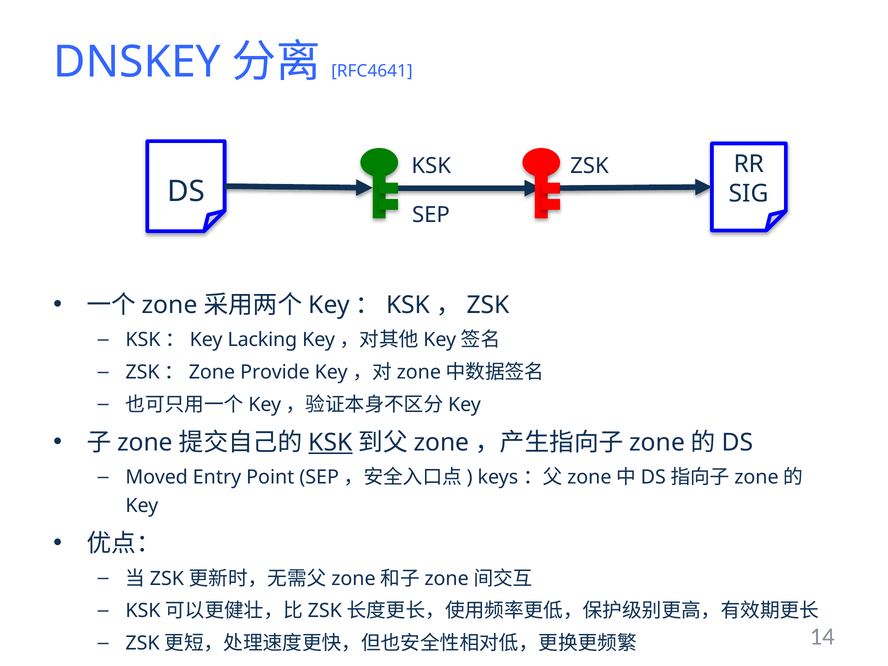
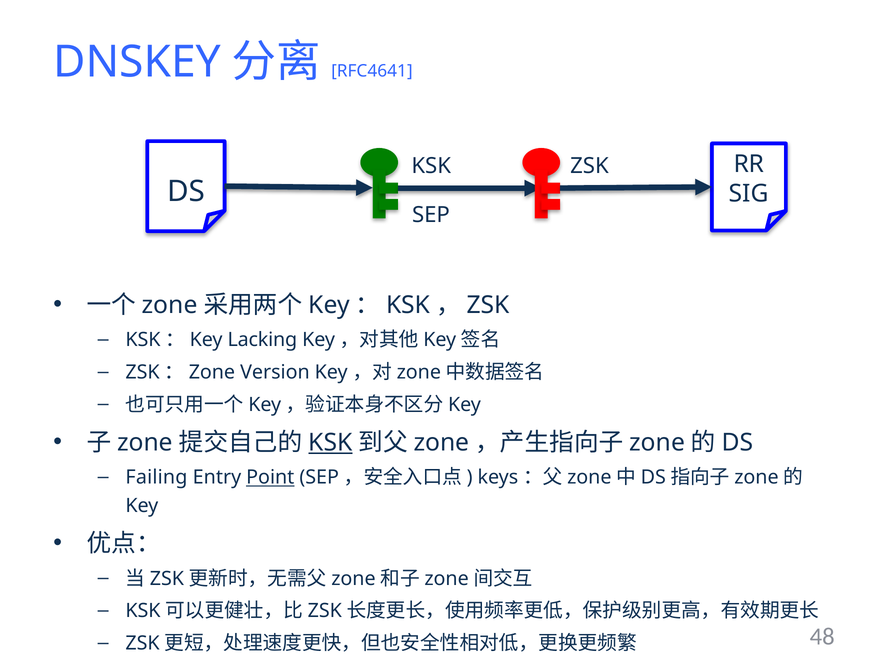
Provide: Provide -> Version (275, 372)
Moved: Moved -> Failing (156, 477)
Point underline: none -> present (270, 477)
14: 14 -> 48 (822, 636)
